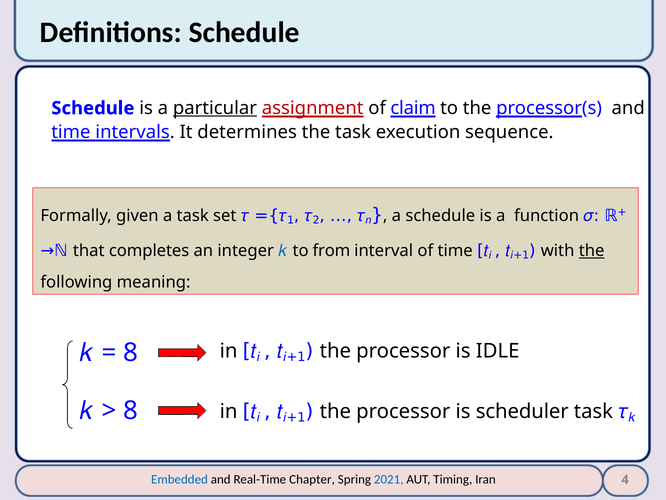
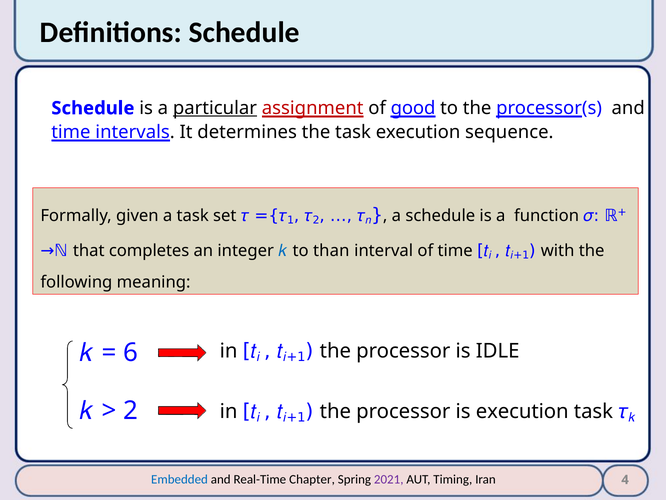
claim: claim -> good (413, 108)
from: from -> than (331, 250)
the underline: present -> none (592, 250)
8: 8 -> 6 (131, 352)
8: 8 -> 2 (131, 410)
is scheduler: scheduler -> execution (522, 411)
2021 colour: blue -> purple (389, 479)
